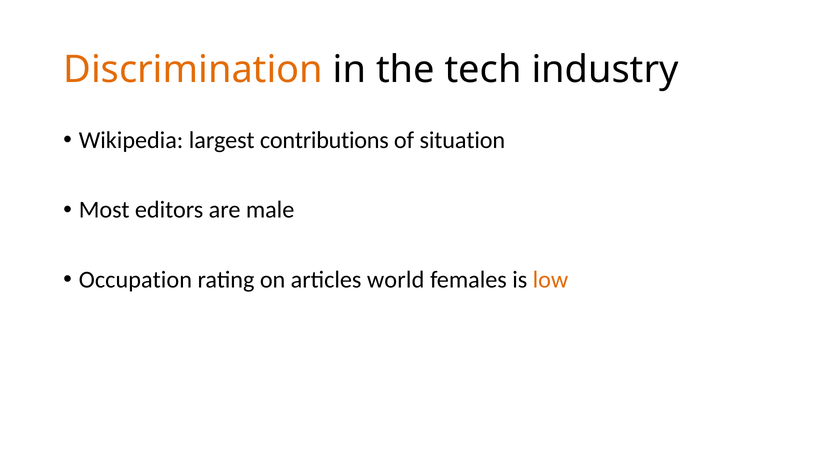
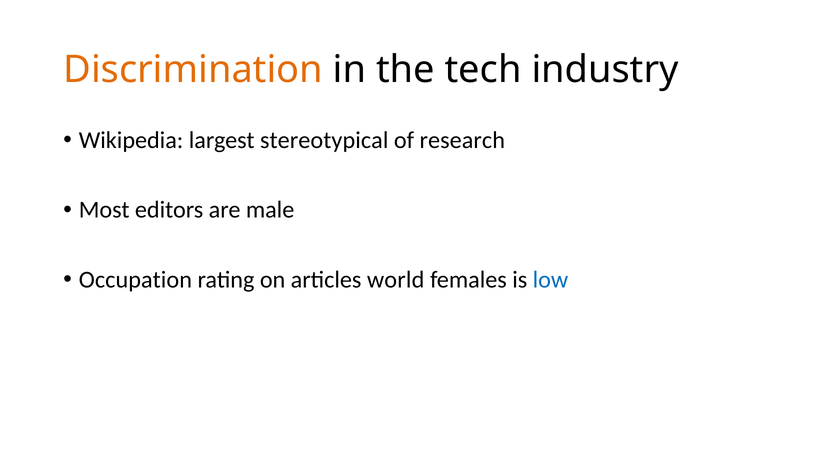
contributions: contributions -> stereotypical (324, 140)
situation: situation -> research (462, 140)
low colour: orange -> blue (550, 280)
